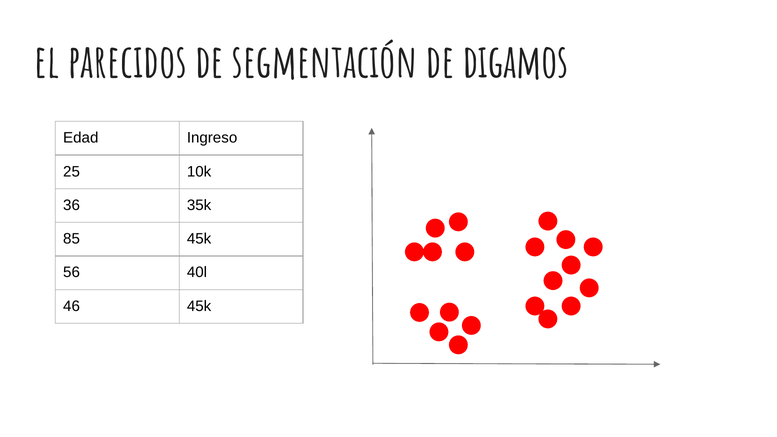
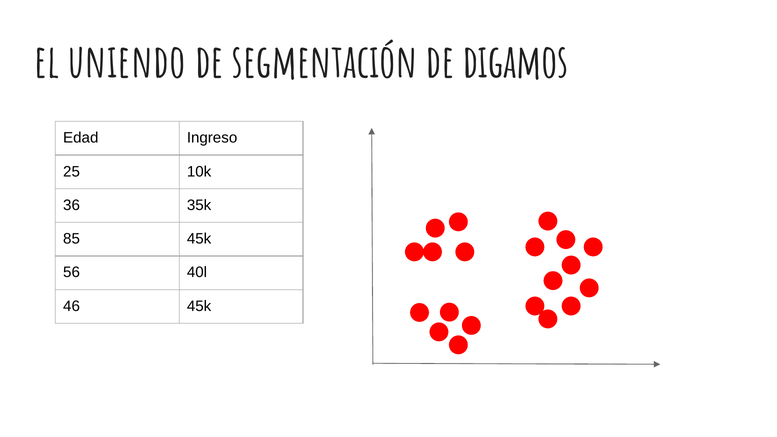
parecidos: parecidos -> uniendo (127, 63)
